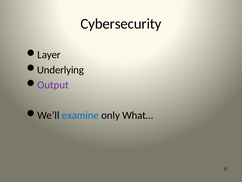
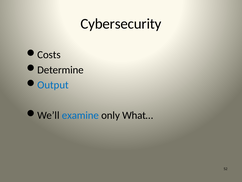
Layer: Layer -> Costs (49, 55)
Underlying: Underlying -> Determine (61, 70)
Output colour: purple -> blue (53, 85)
